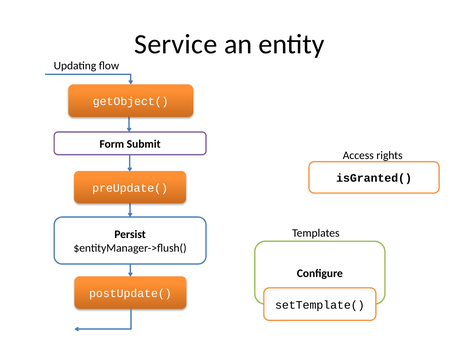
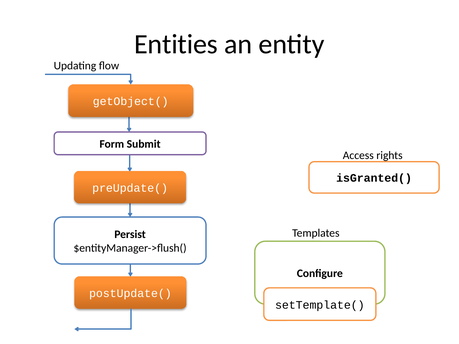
Service: Service -> Entities (176, 44)
